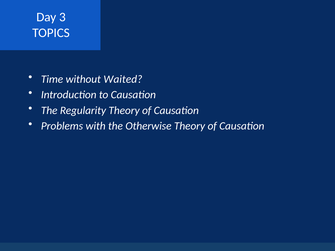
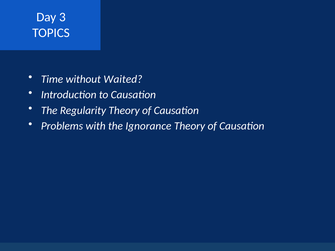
Otherwise: Otherwise -> Ignorance (148, 126)
